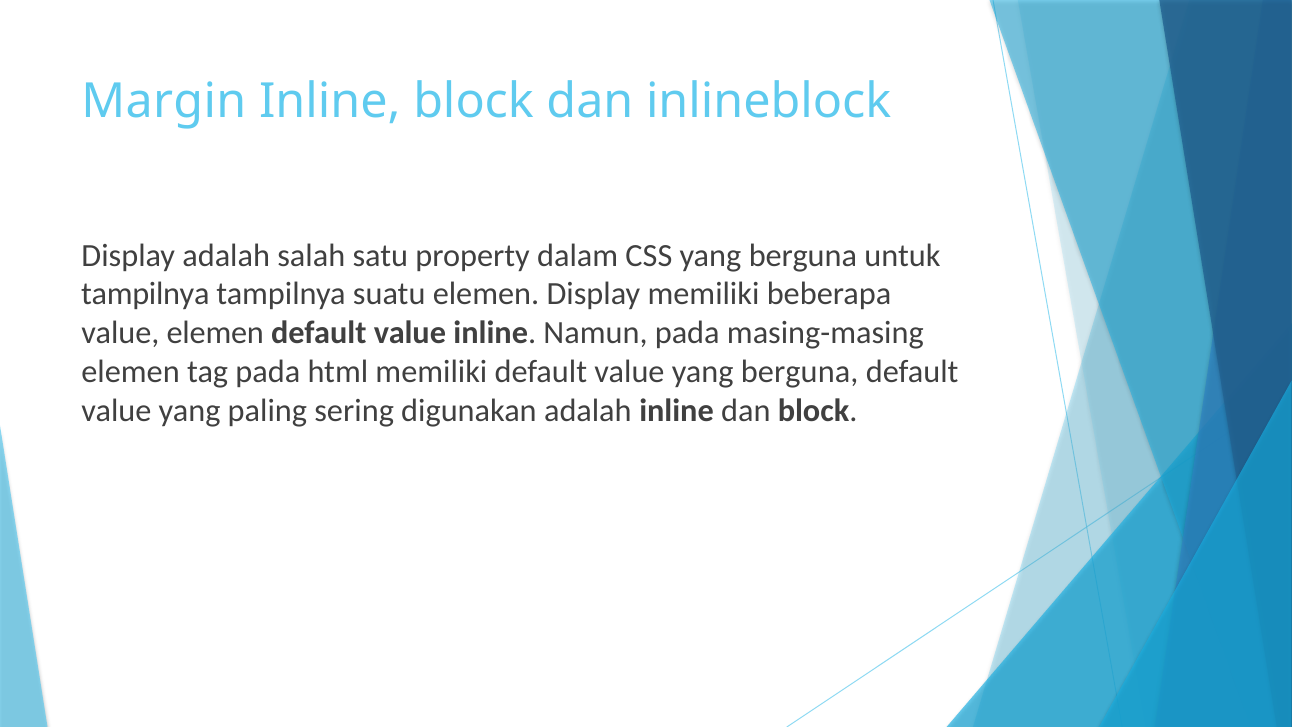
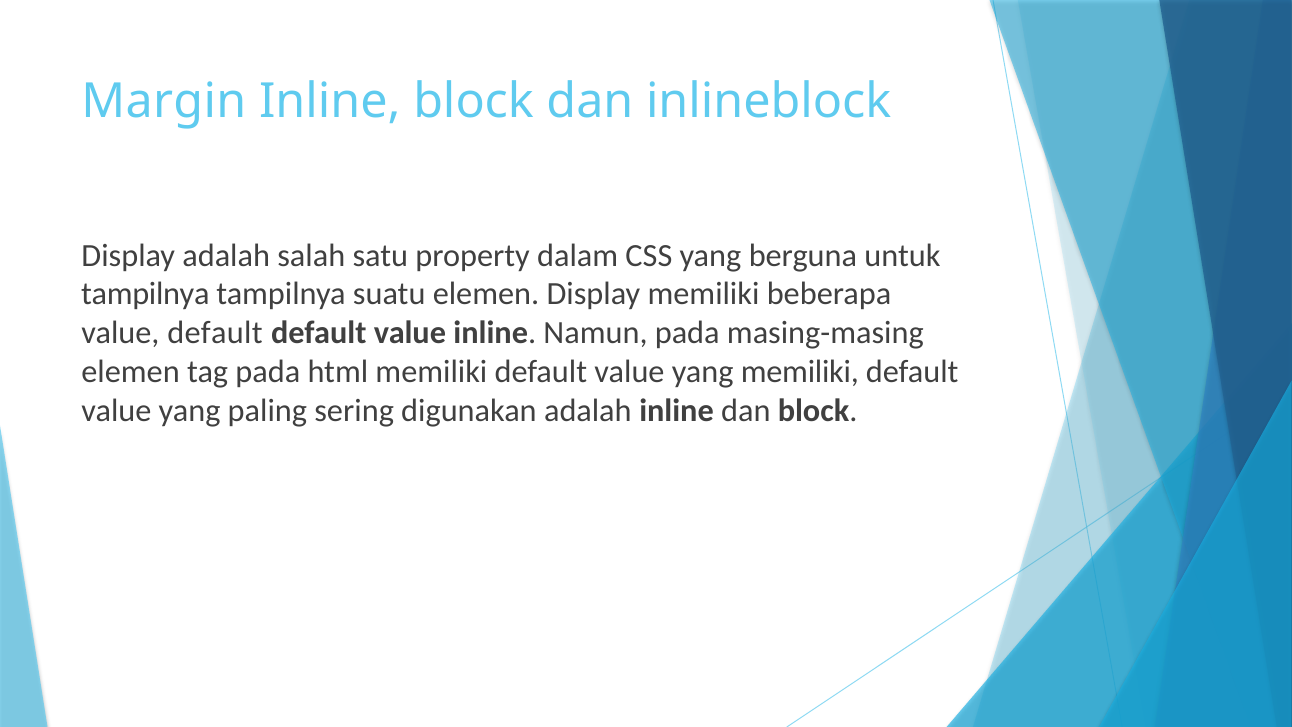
value elemen: elemen -> default (215, 333)
value yang berguna: berguna -> memiliki (800, 372)
